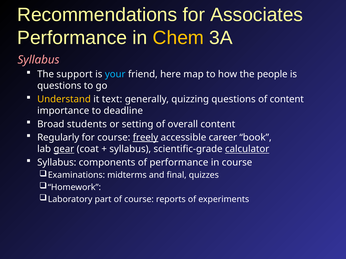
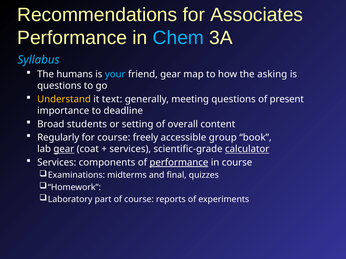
Chem colour: yellow -> light blue (178, 38)
Syllabus colour: pink -> light blue (39, 60)
support: support -> humans (75, 74)
friend here: here -> gear (171, 74)
people: people -> asking (272, 74)
quizzing: quizzing -> meeting (190, 99)
of content: content -> present (287, 99)
freely underline: present -> none (145, 138)
career: career -> group (223, 138)
syllabus: syllabus -> services (130, 149)
Syllabus: Syllabus -> Services (57, 163)
performance underline: none -> present (179, 163)
